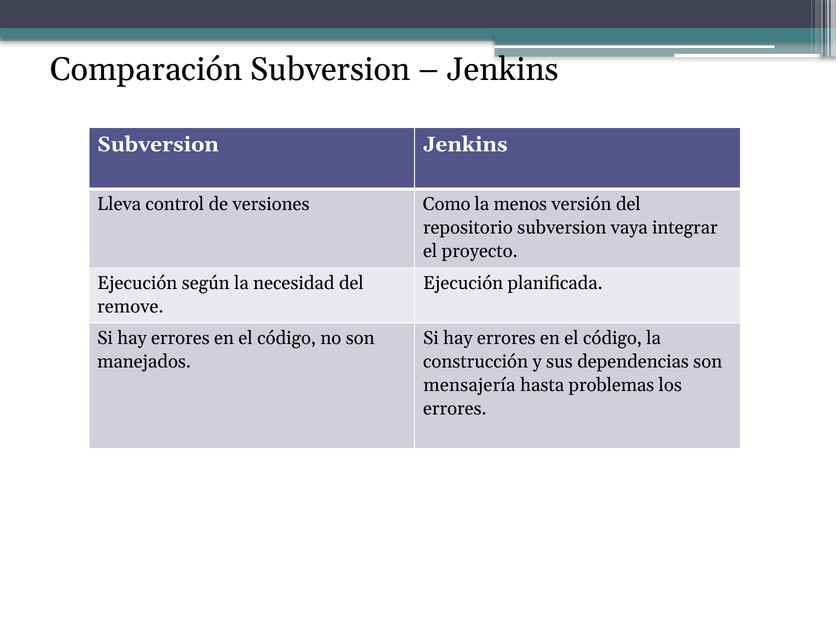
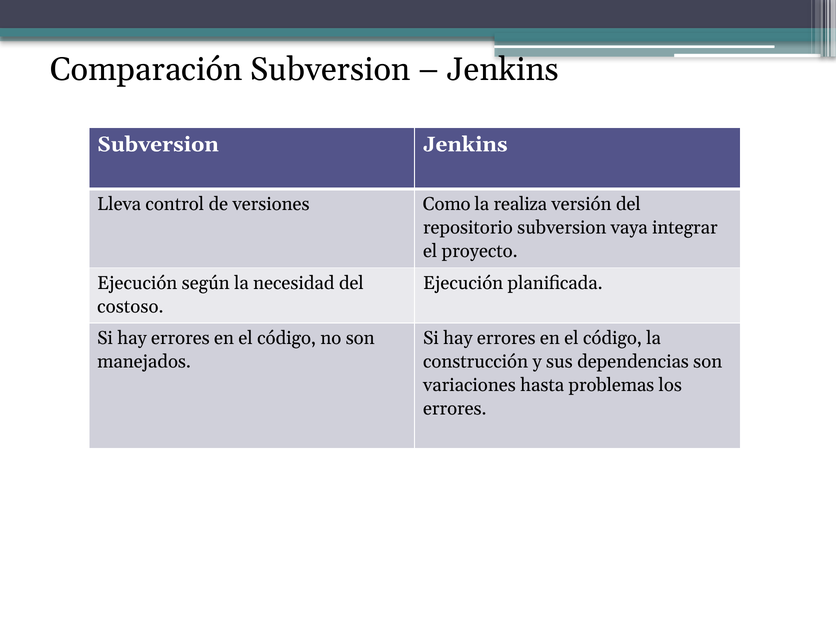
menos: menos -> realiza (520, 204)
remove: remove -> costoso (130, 306)
mensajería: mensajería -> variaciones (469, 385)
